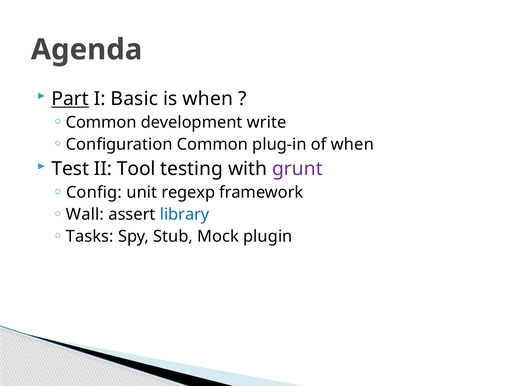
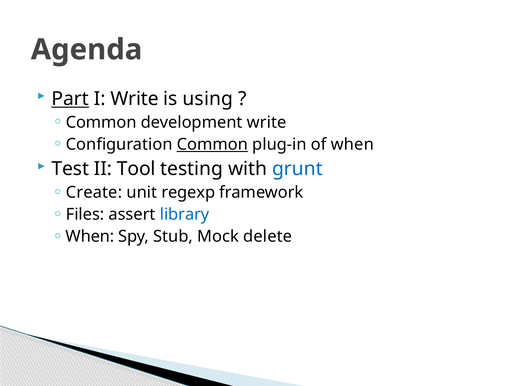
I Basic: Basic -> Write (135, 99)
is when: when -> using (208, 99)
Common underline: none -> present (212, 145)
grunt colour: purple -> blue (297, 169)
Config: Config -> Create (94, 193)
Wall: Wall -> Files (85, 215)
Tasks: Tasks -> When (90, 237)
plugin: plugin -> delete (268, 237)
